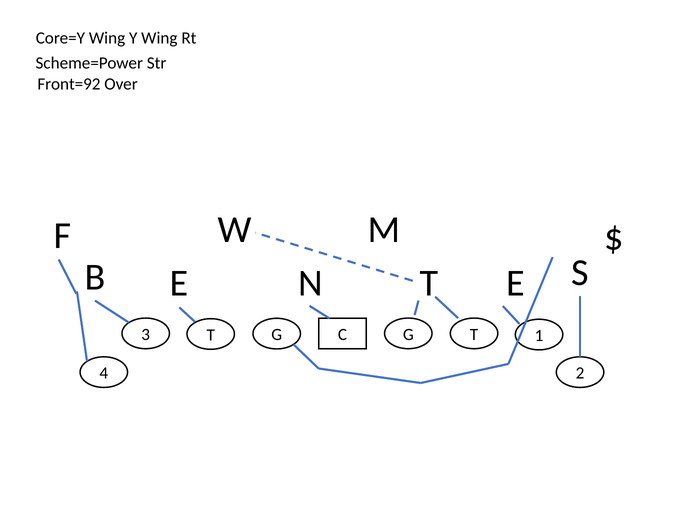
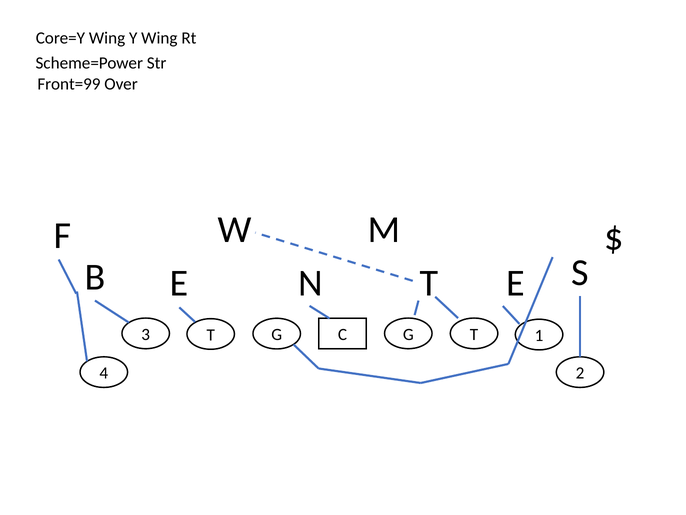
Front=92: Front=92 -> Front=99 (69, 84)
